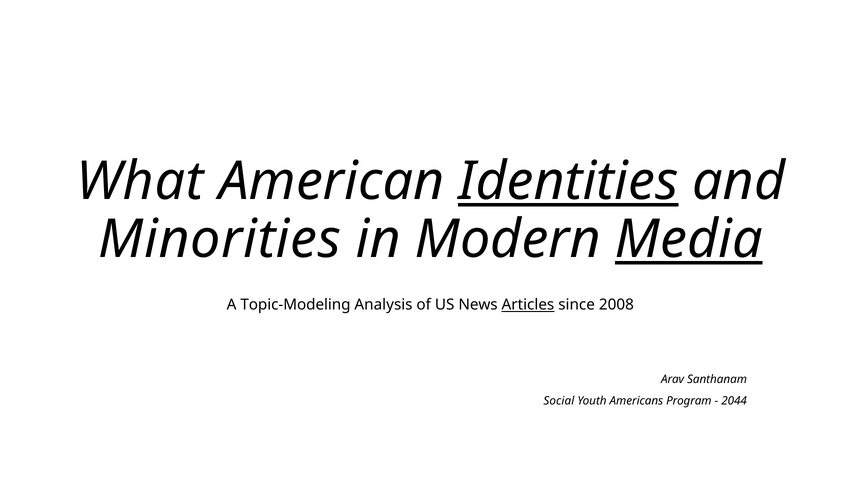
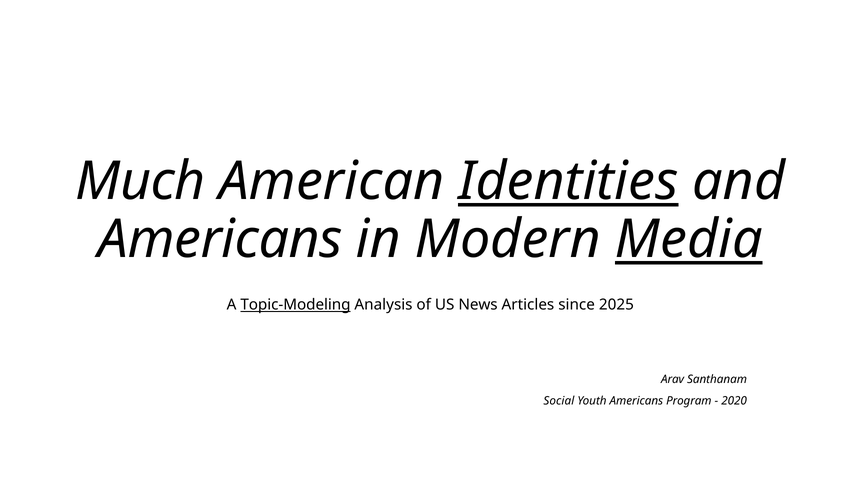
What: What -> Much (140, 182)
Minorities: Minorities -> Americans (220, 240)
Topic-Modeling underline: none -> present (295, 305)
Articles underline: present -> none (528, 305)
2008: 2008 -> 2025 (616, 305)
2044: 2044 -> 2020 (734, 401)
